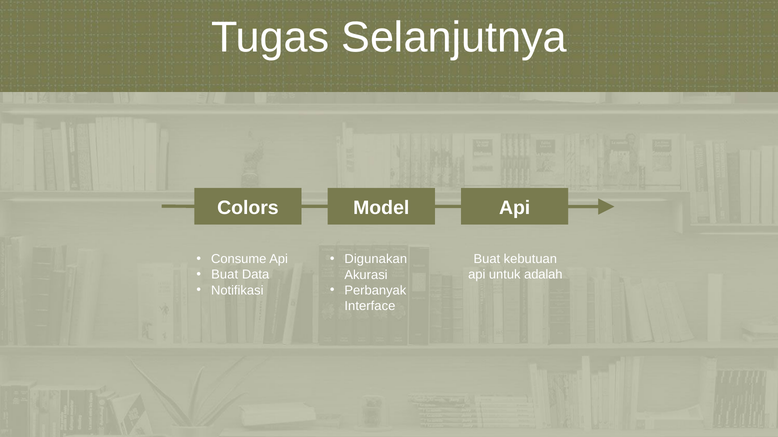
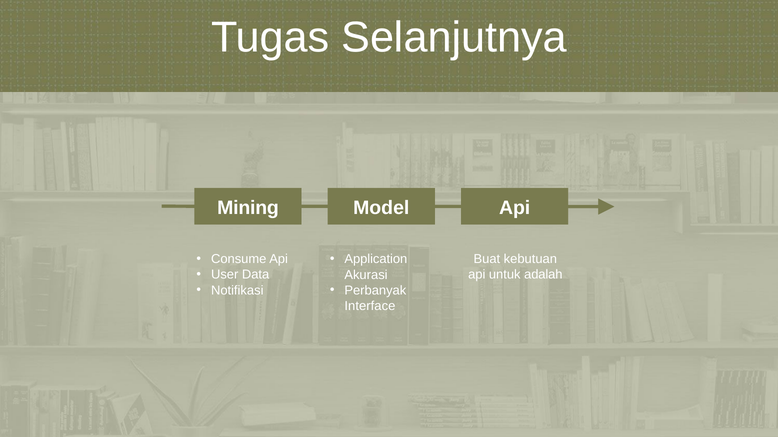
Colors: Colors -> Mining (248, 208)
Digunakan: Digunakan -> Application (376, 260)
Buat: Buat -> User (225, 275)
